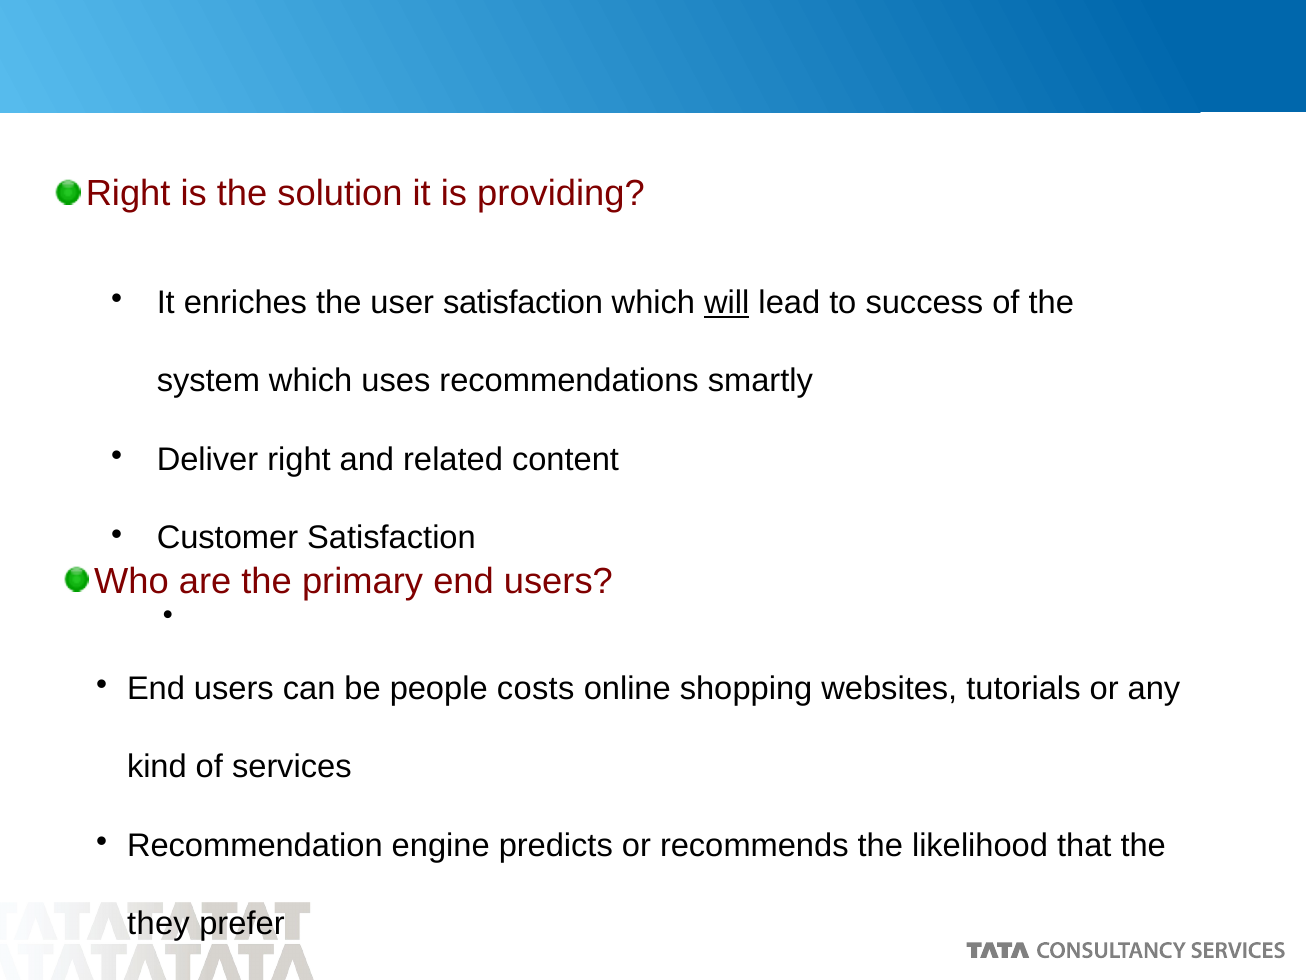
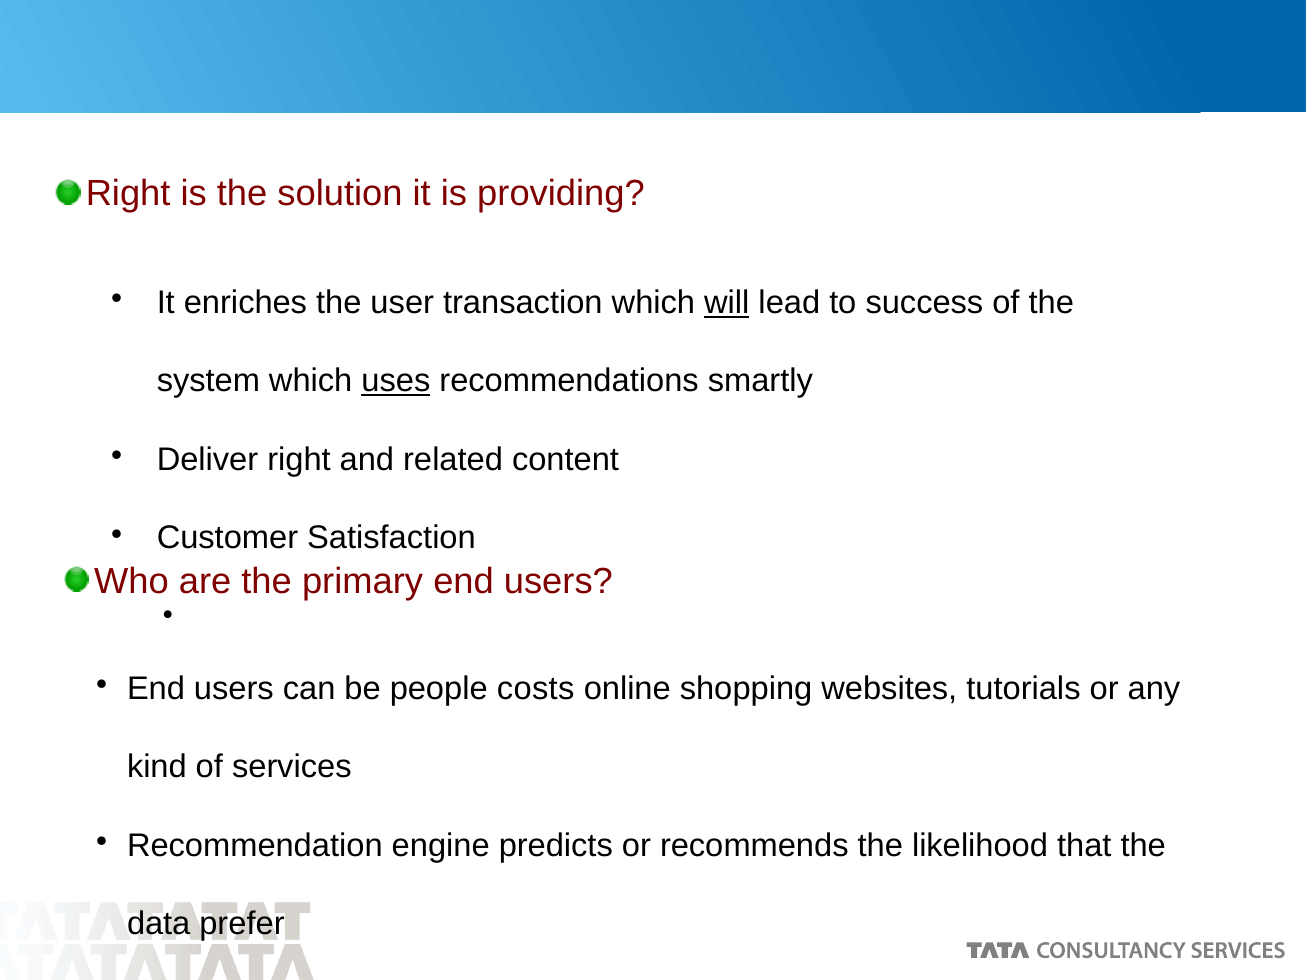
user satisfaction: satisfaction -> transaction (523, 303)
uses underline: none -> present (396, 381)
they: they -> data (159, 923)
